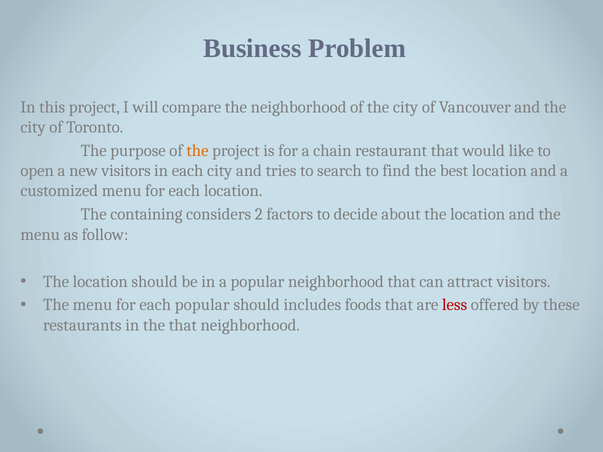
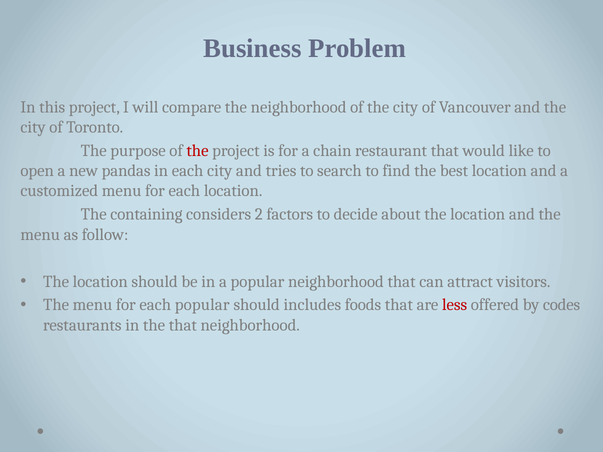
the colour: orange -> red (197, 151)
new visitors: visitors -> pandas (126, 171)
these: these -> codes (562, 305)
